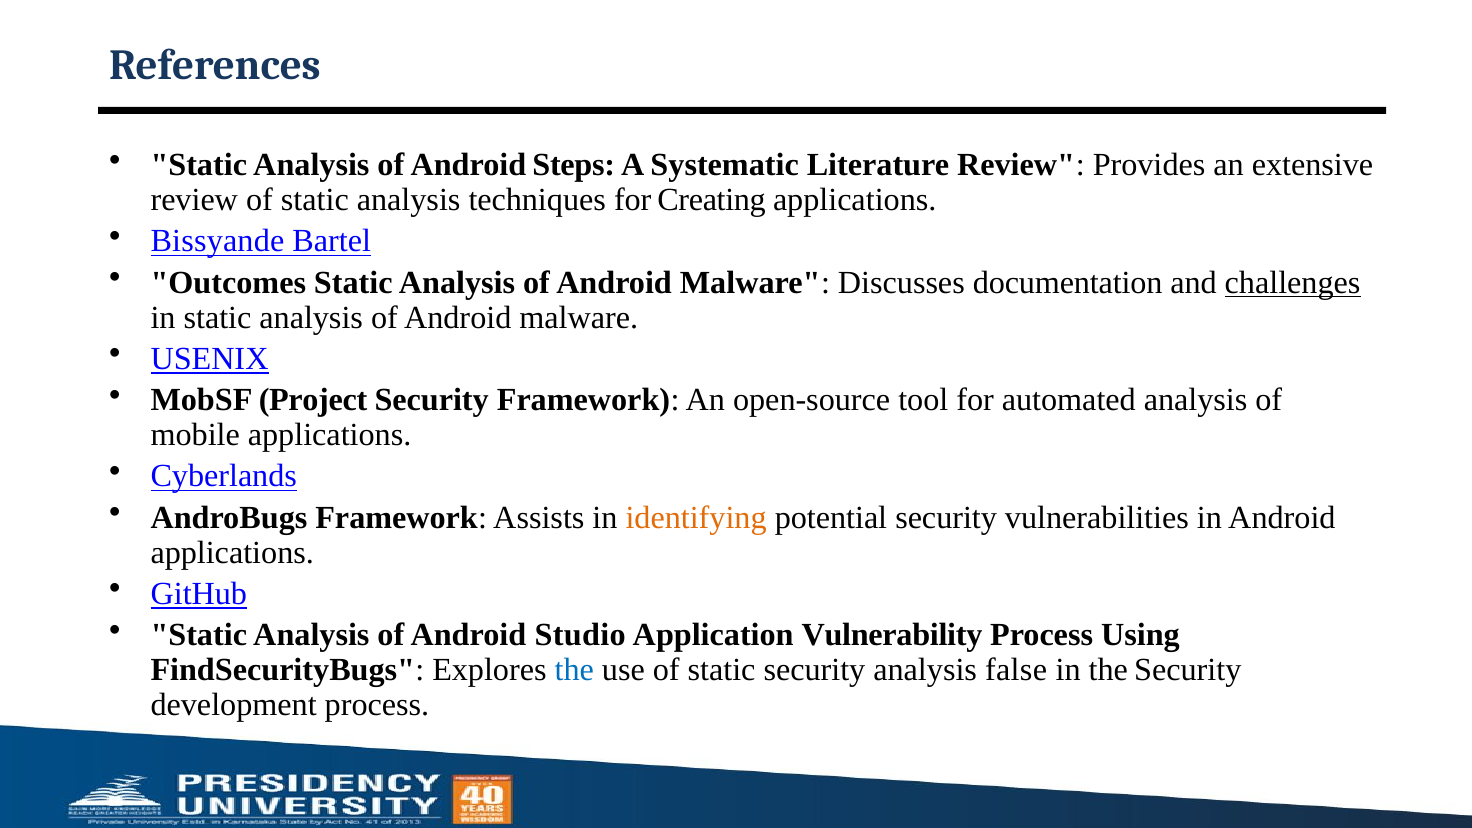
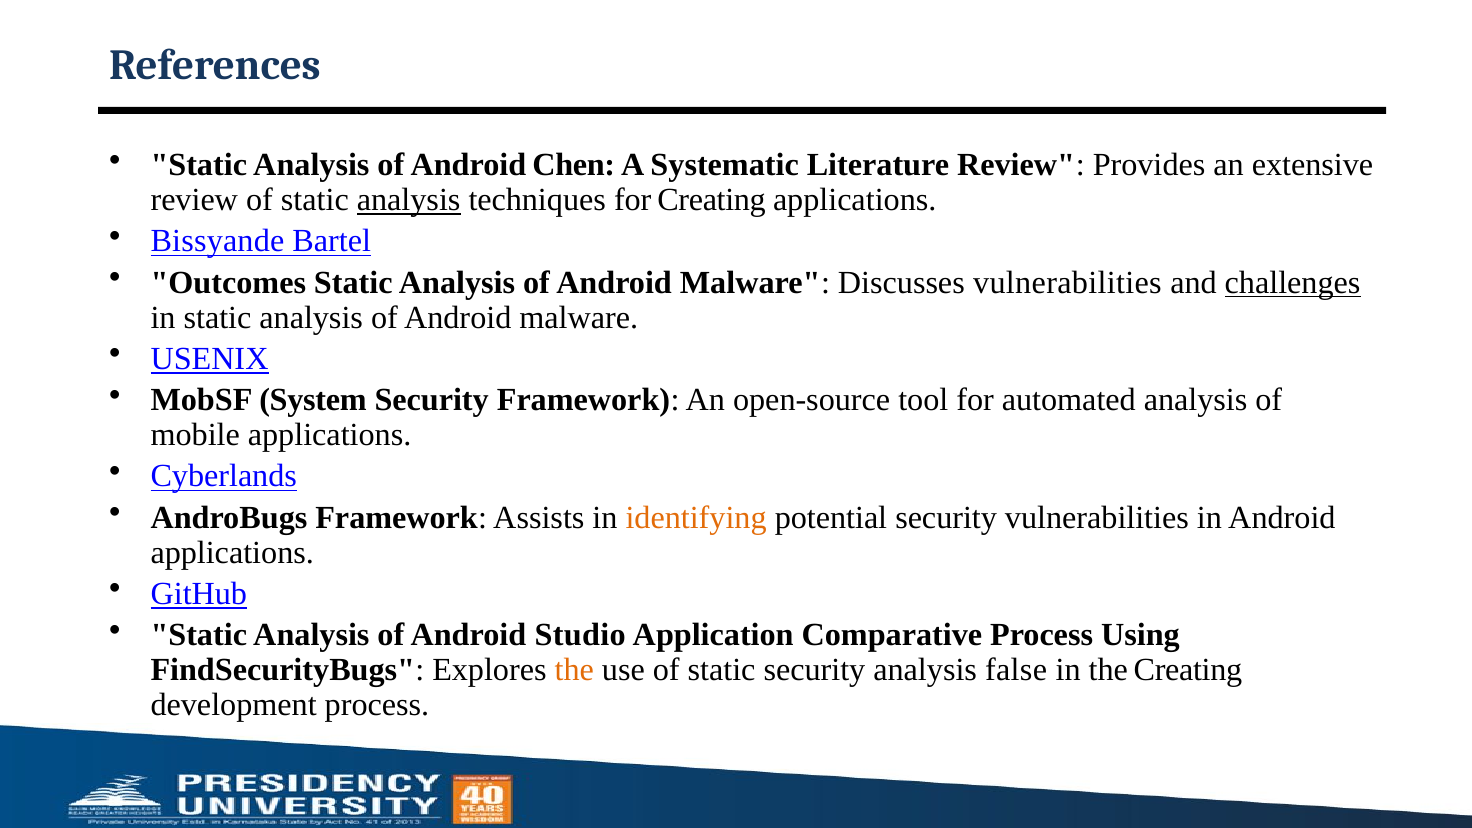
Steps: Steps -> Chen (574, 165)
analysis underline: none -> present (409, 200)
Discusses documentation: documentation -> vulnerabilities (1067, 283)
Project: Project -> System (313, 400)
Vulnerability: Vulnerability -> Comparative (892, 635)
the colour: blue -> orange (574, 670)
the Security: Security -> Creating (1188, 670)
